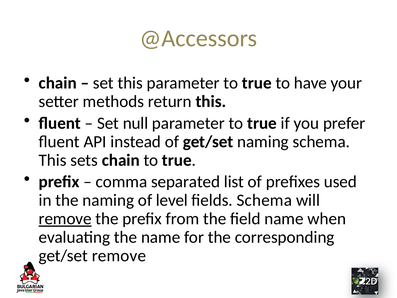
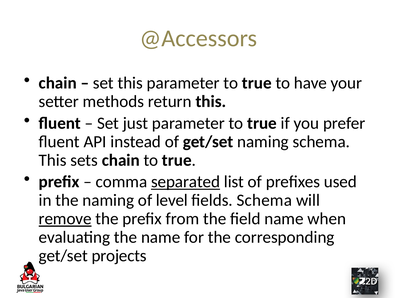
null: null -> just (135, 123)
separated underline: none -> present (186, 182)
get/set remove: remove -> projects (119, 256)
